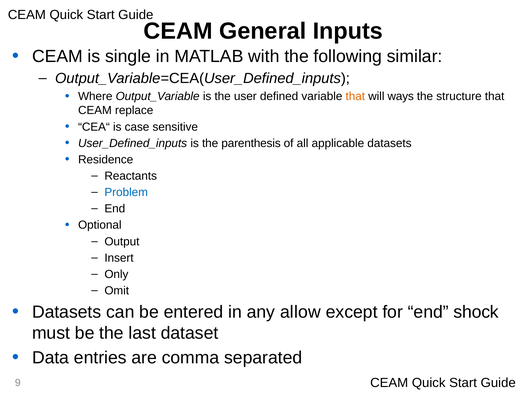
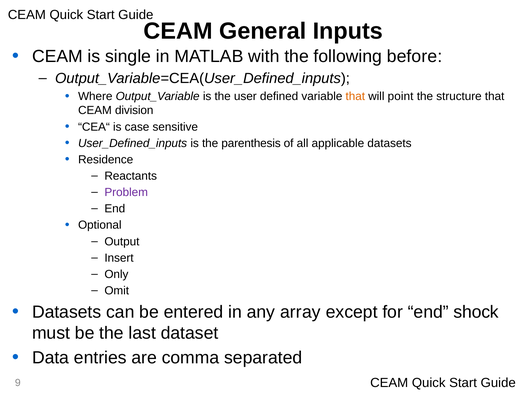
similar: similar -> before (415, 57)
ways: ways -> point (401, 96)
replace: replace -> division (134, 111)
Problem colour: blue -> purple (126, 192)
allow: allow -> array (300, 312)
